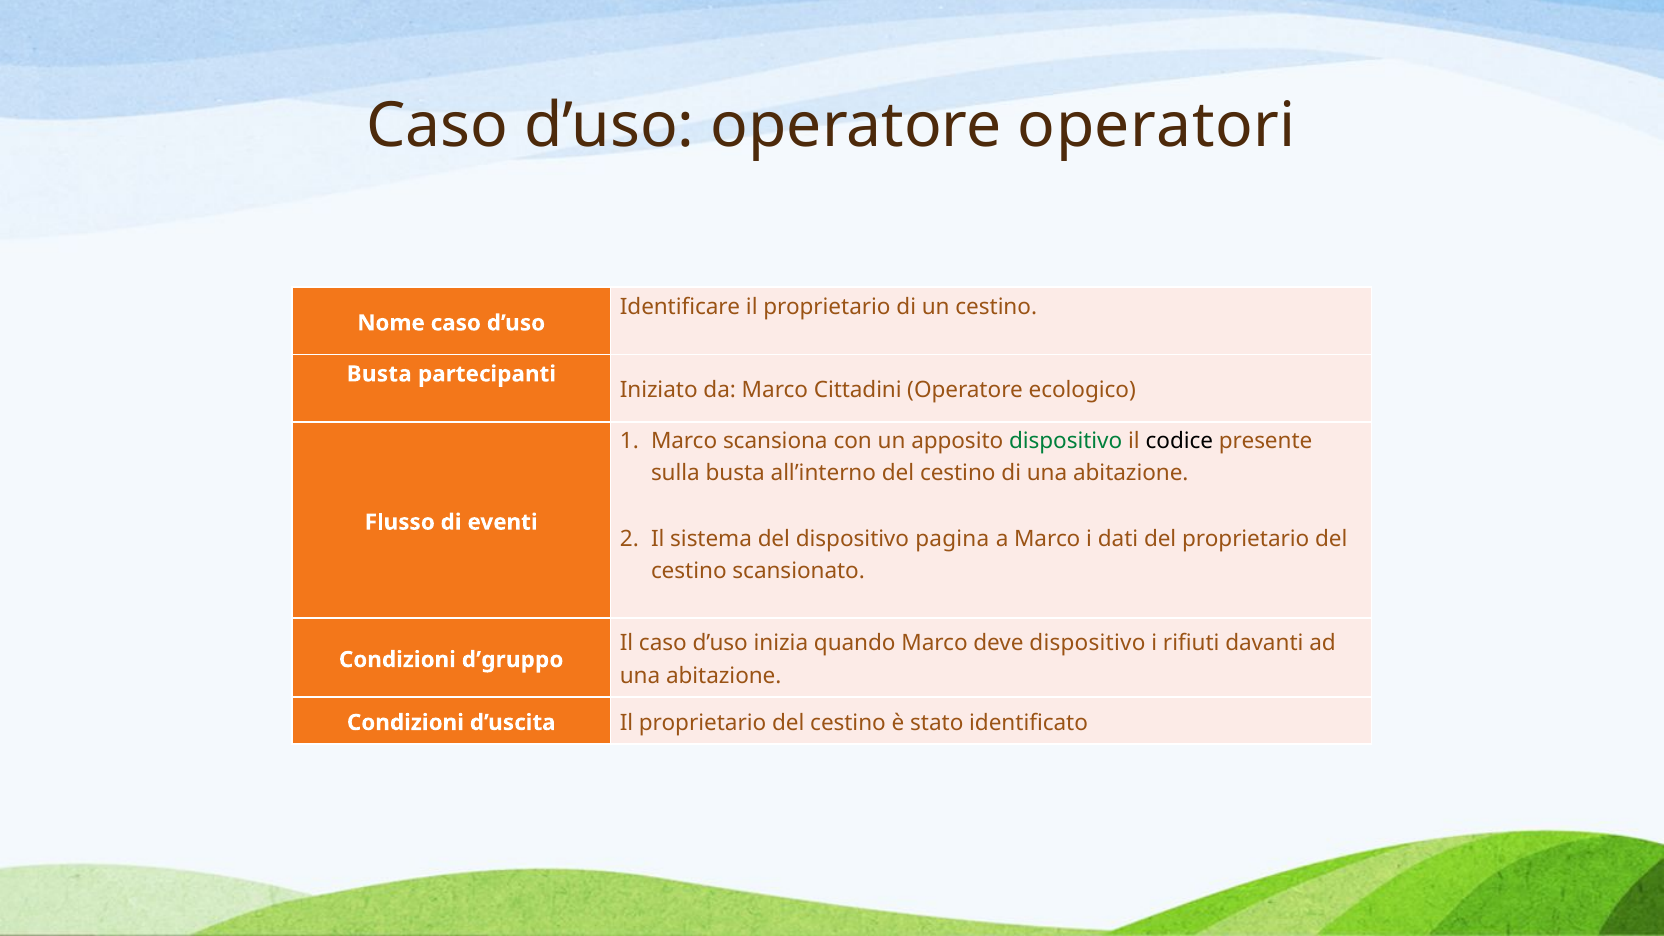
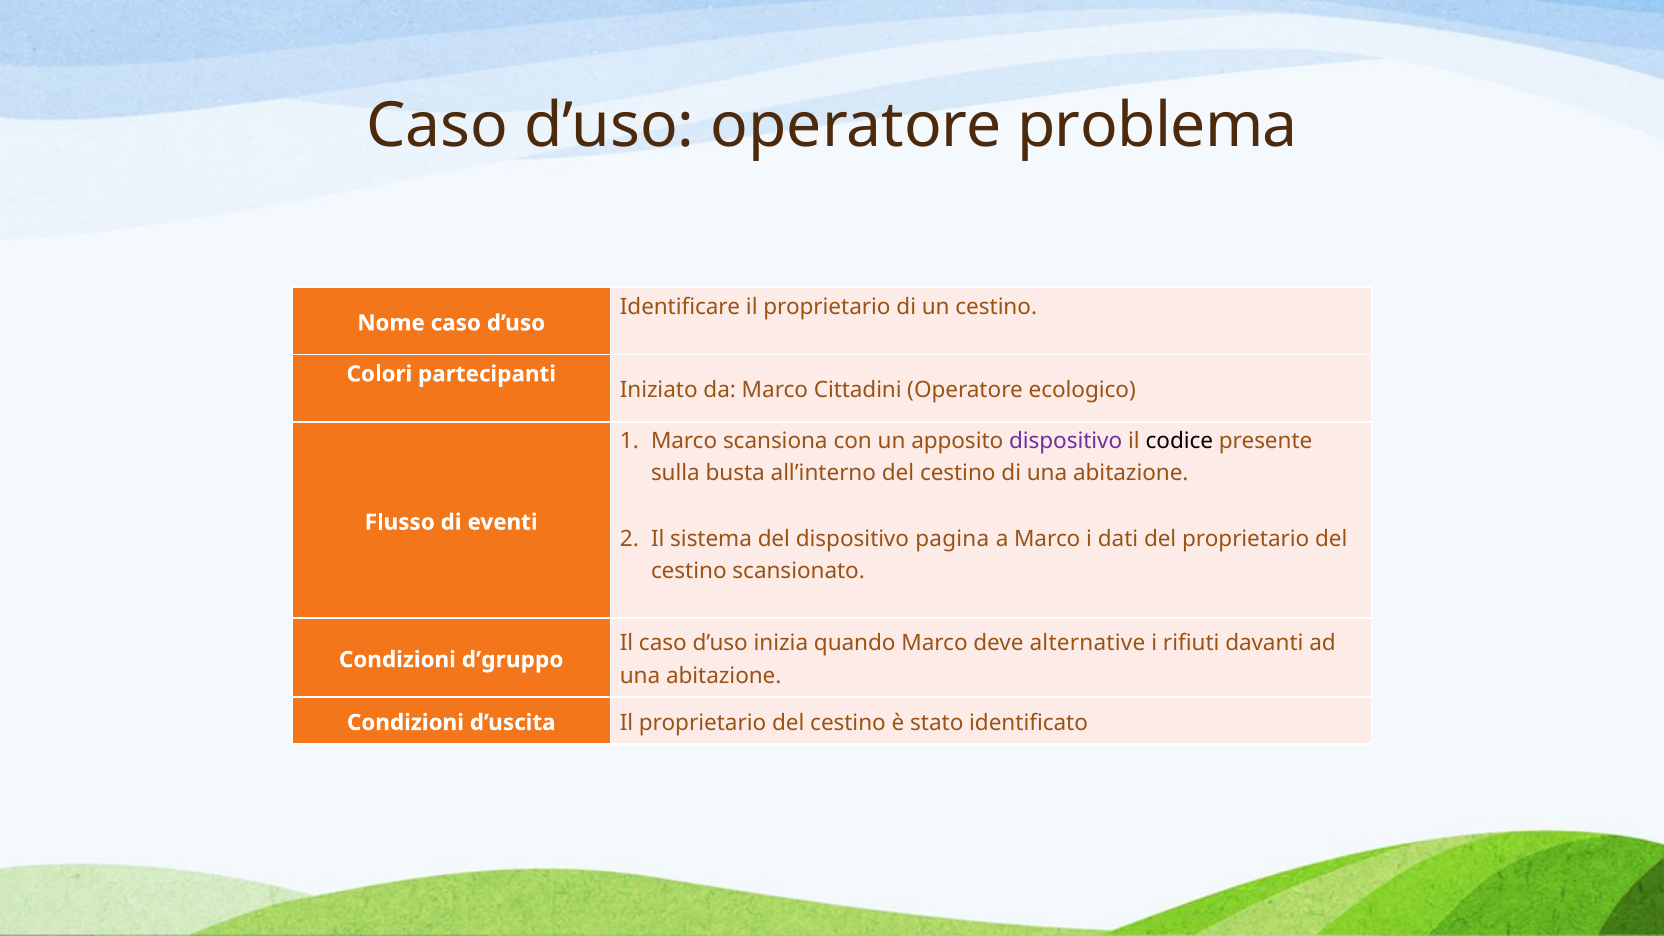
operatori: operatori -> problema (1158, 126)
Busta: Busta -> Colori (379, 374)
dispositivo colour: green -> purple (1066, 441)
deve dispositivo: dispositivo -> alternative (1087, 643)
